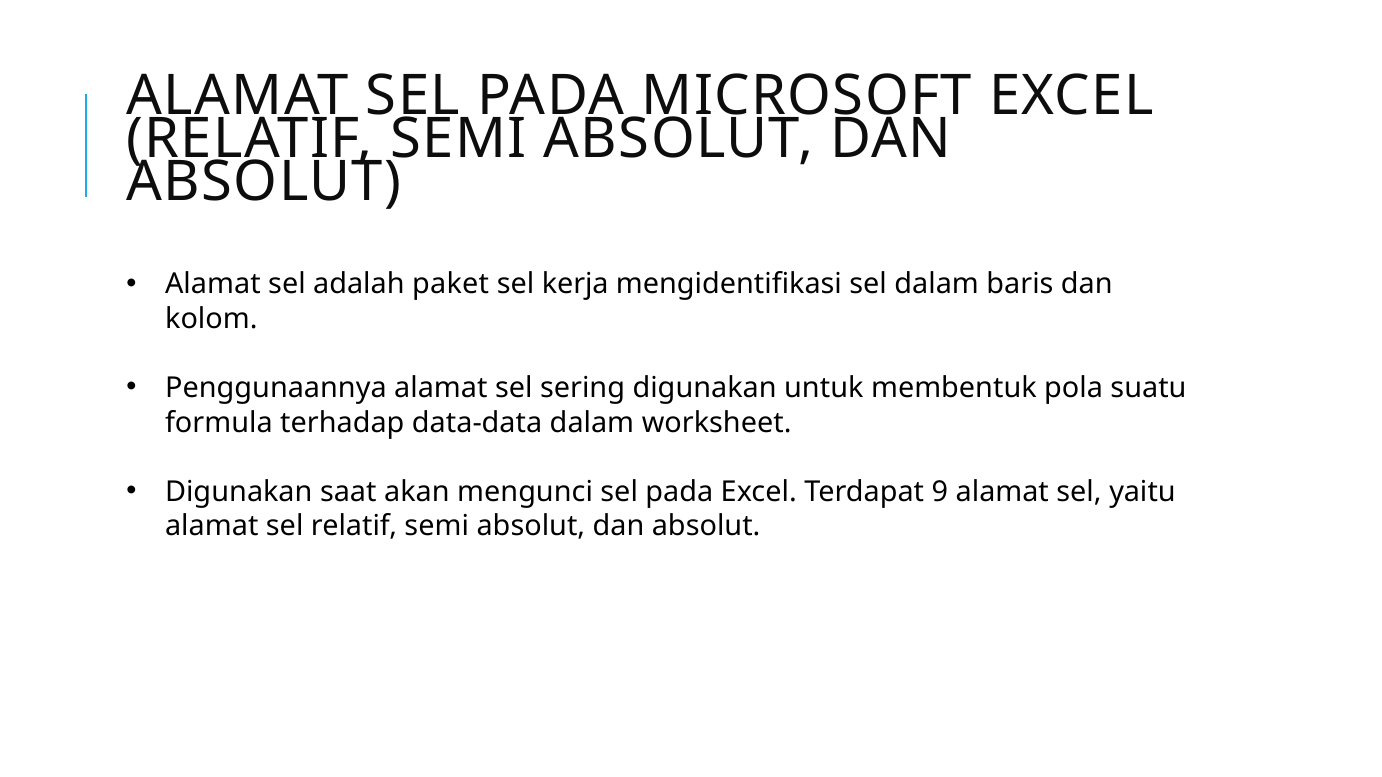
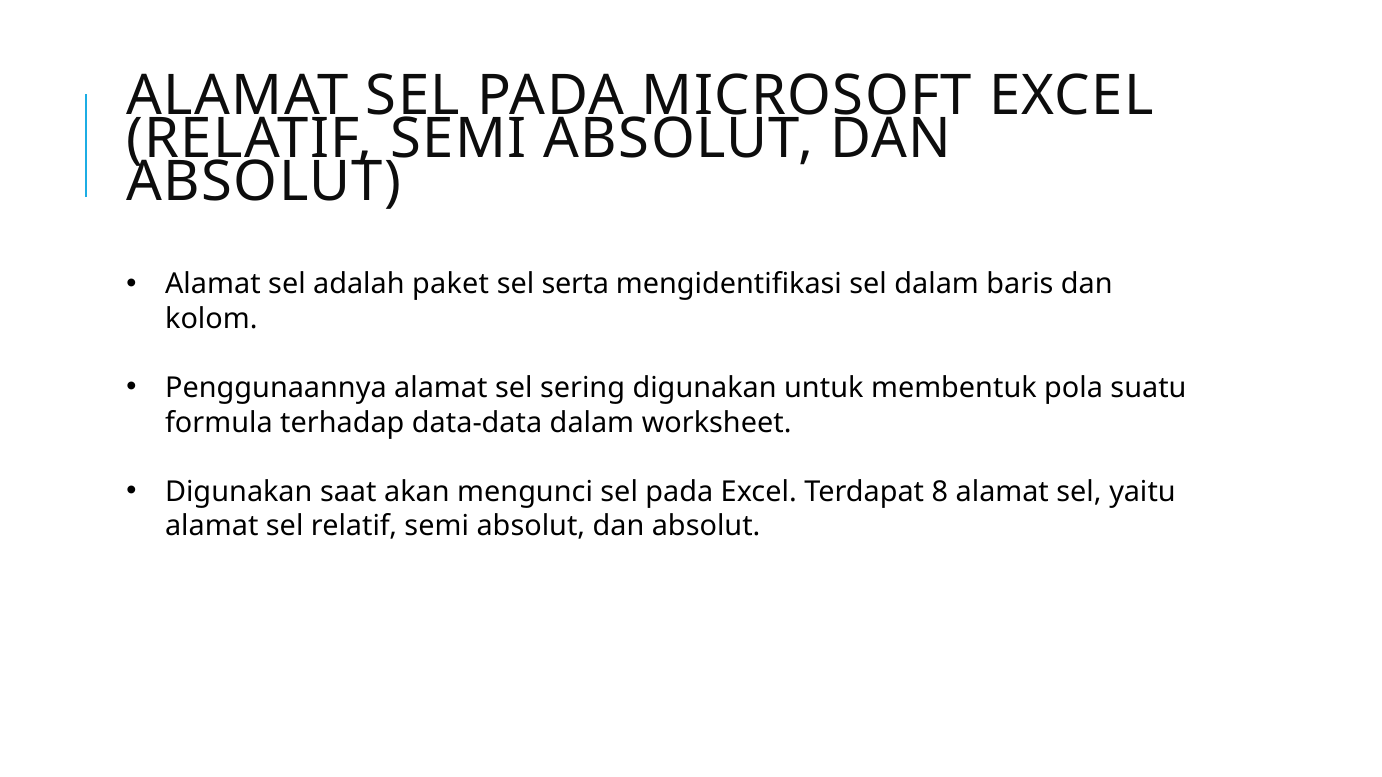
kerja: kerja -> serta (575, 285)
9: 9 -> 8 (940, 492)
